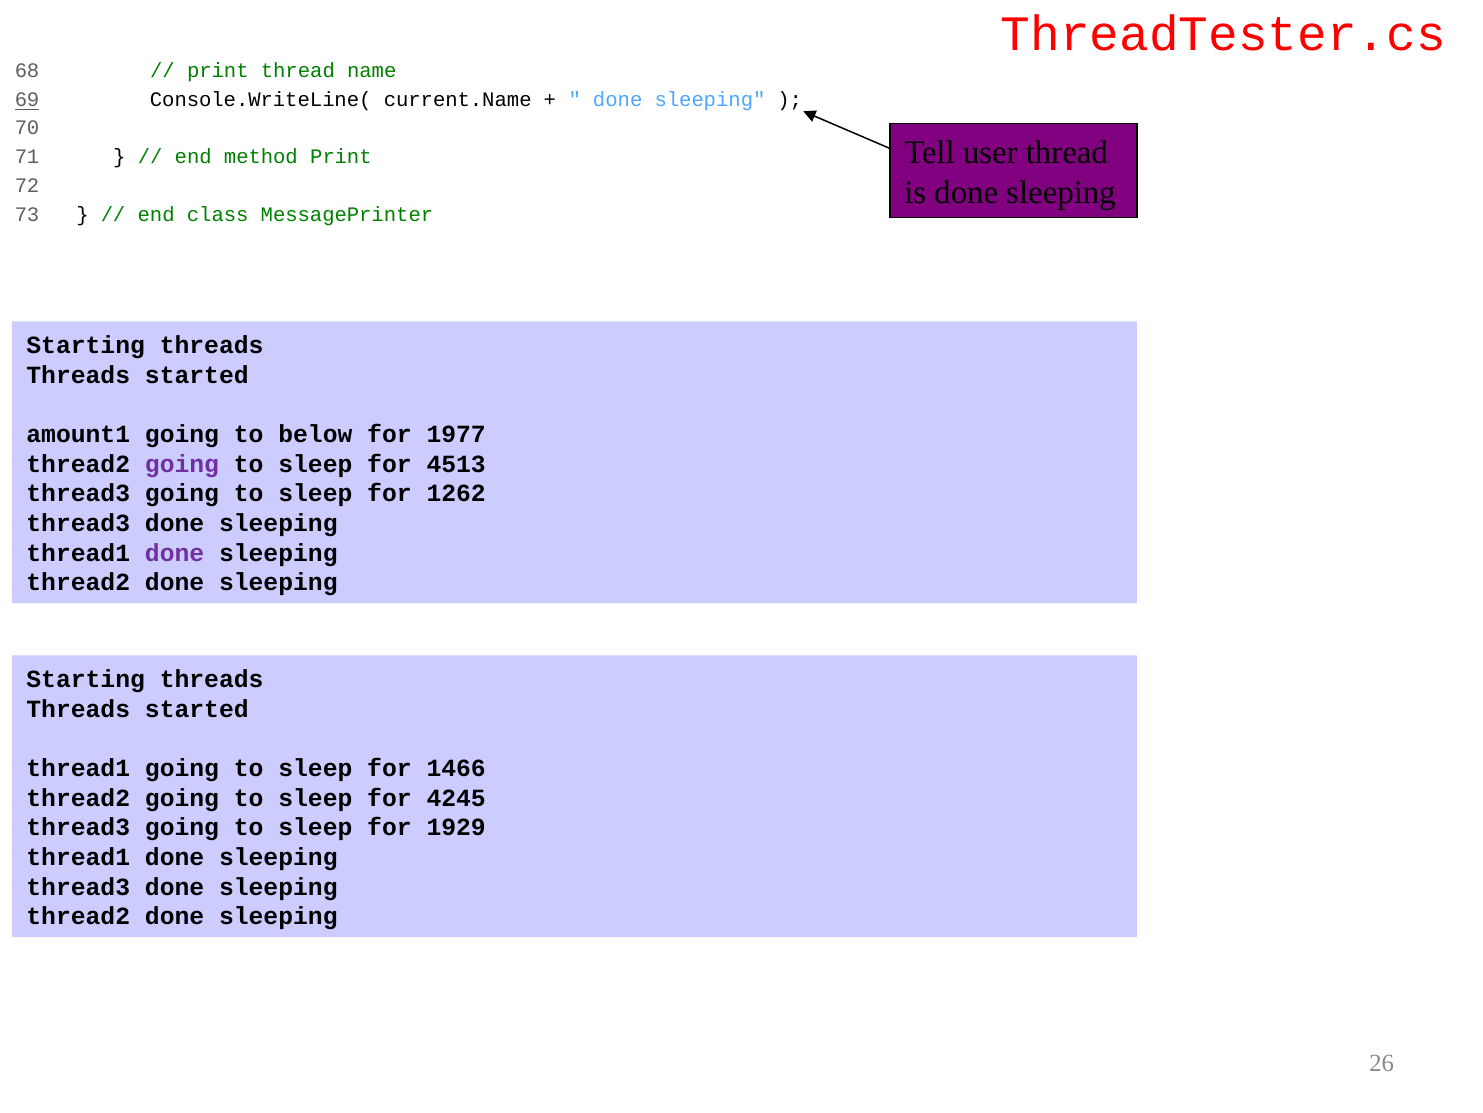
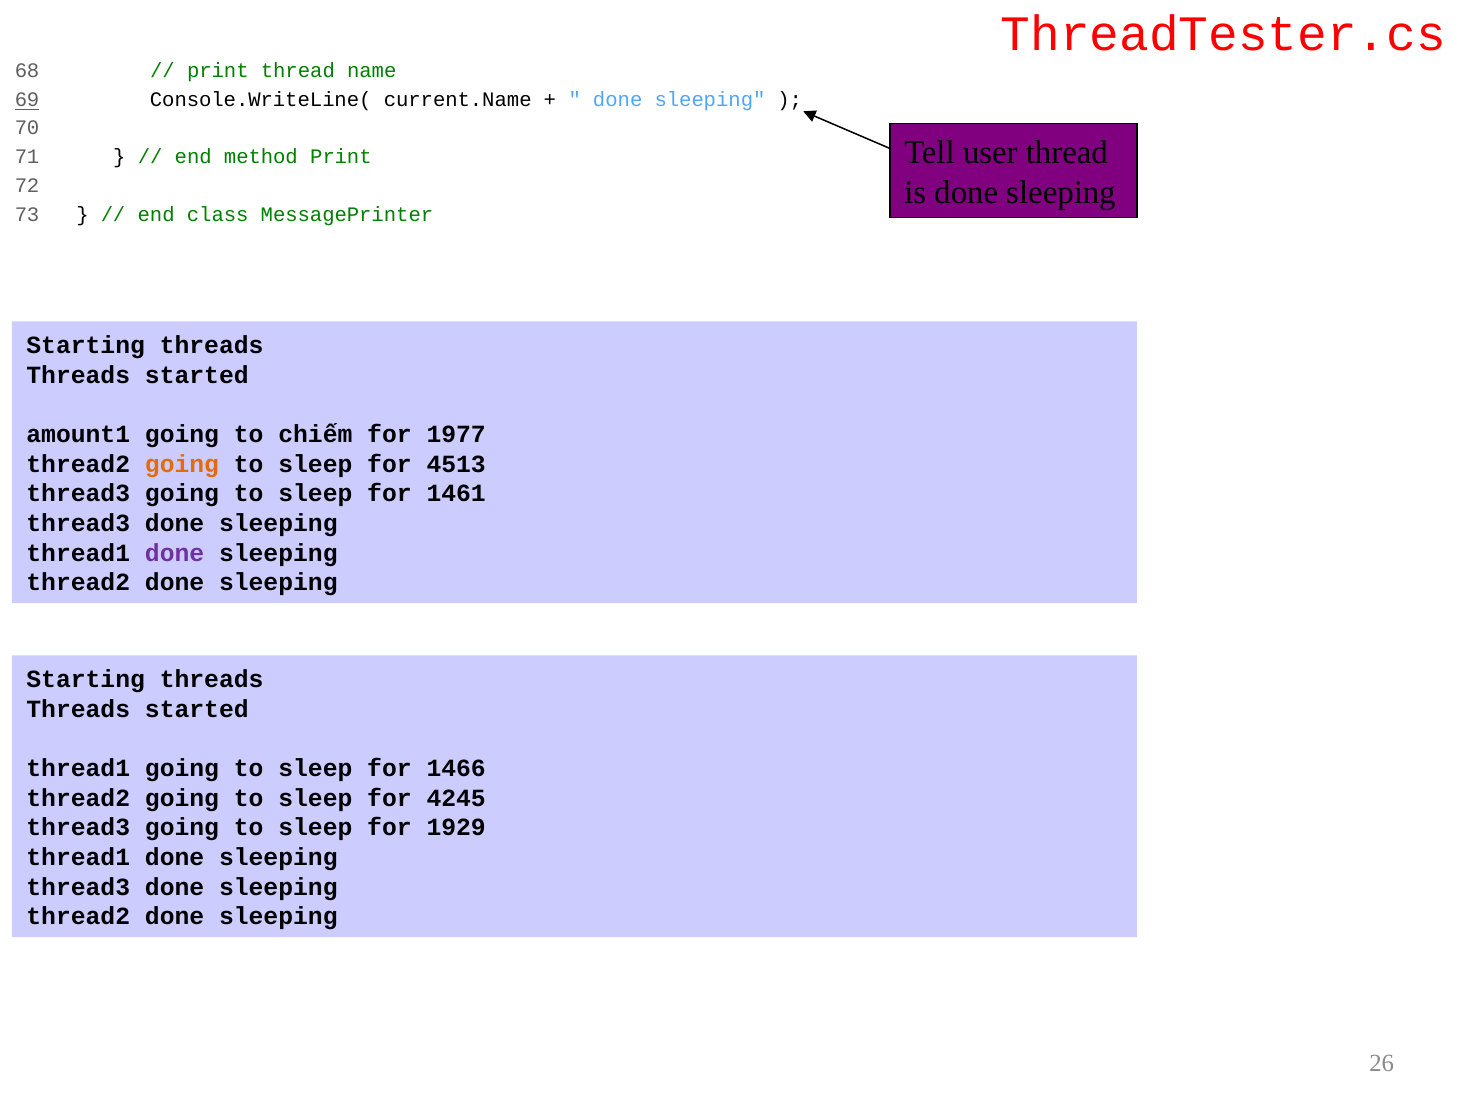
below: below -> chiếm (315, 434)
going colour: purple -> orange (182, 464)
1262: 1262 -> 1461 (456, 493)
